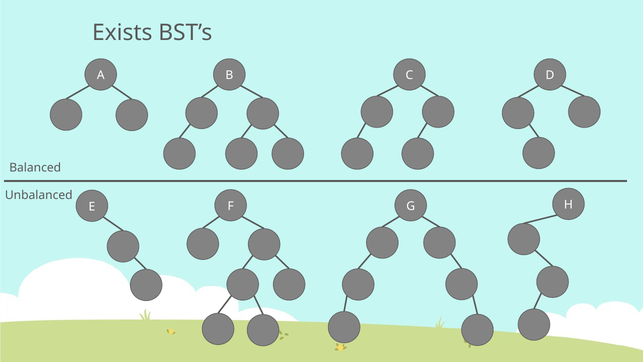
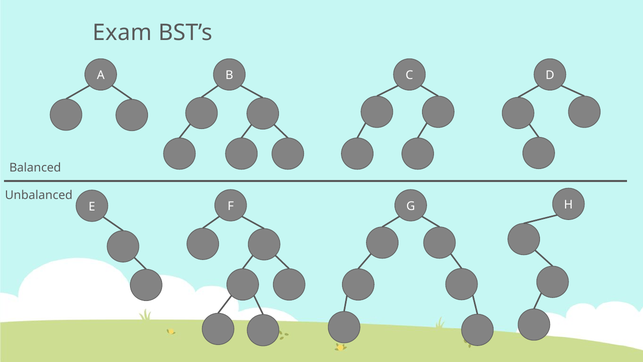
Exists: Exists -> Exam (122, 33)
